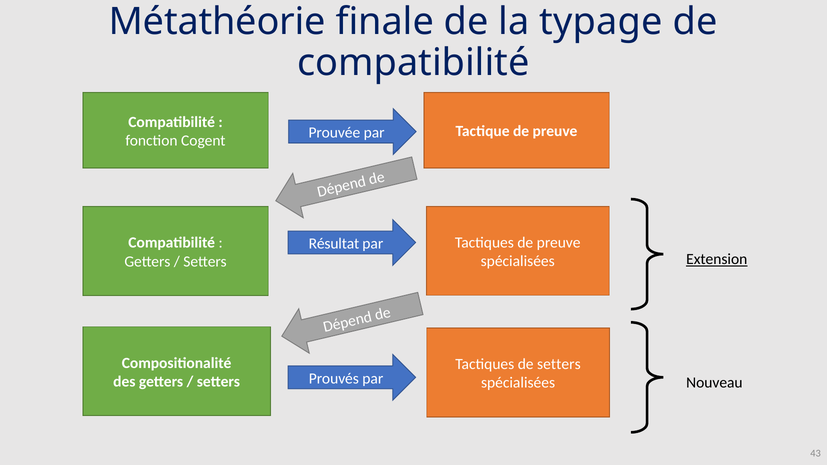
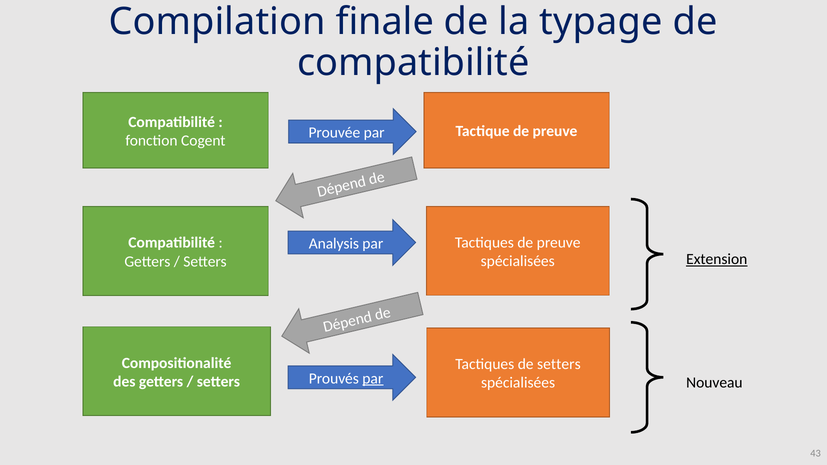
Métathéorie: Métathéorie -> Compilation (217, 22)
Résultat: Résultat -> Analysis (334, 244)
par underline: none -> present (373, 379)
